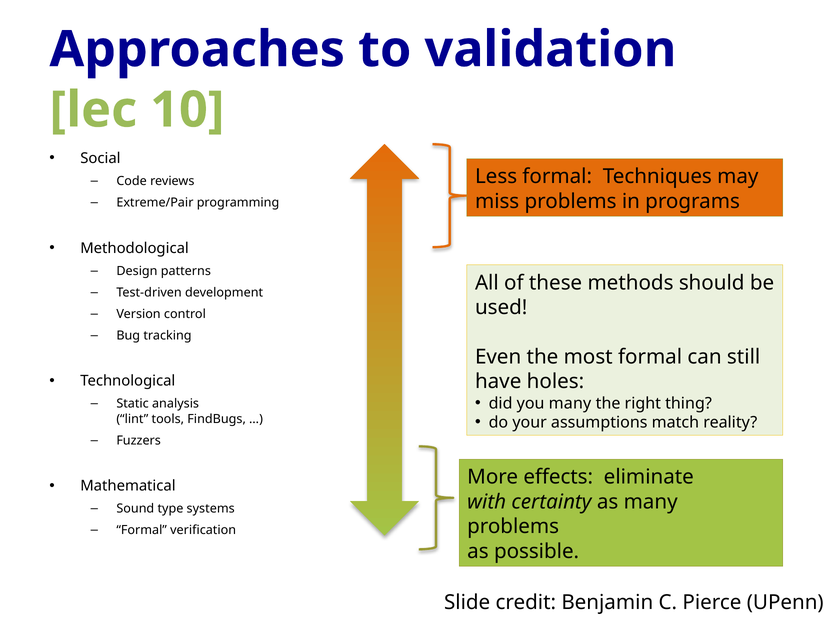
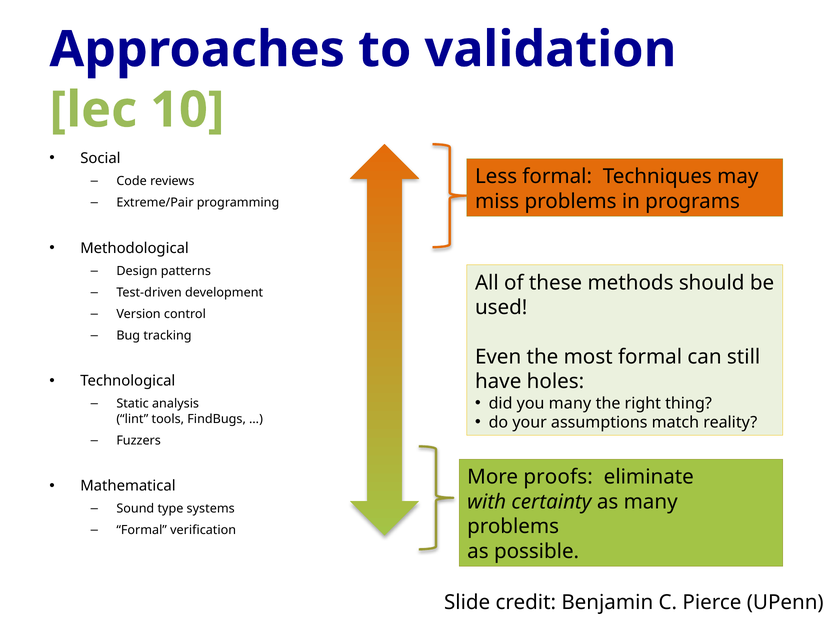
effects: effects -> proofs (558, 477)
